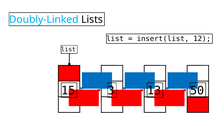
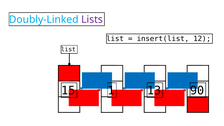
Lists colour: black -> purple (92, 20)
3: 3 -> 1 (111, 91)
50: 50 -> 90 (197, 91)
